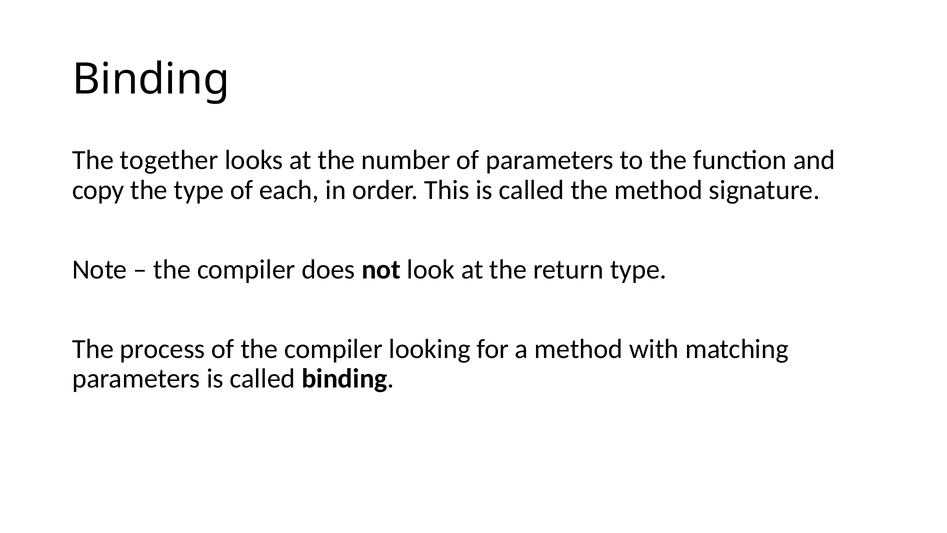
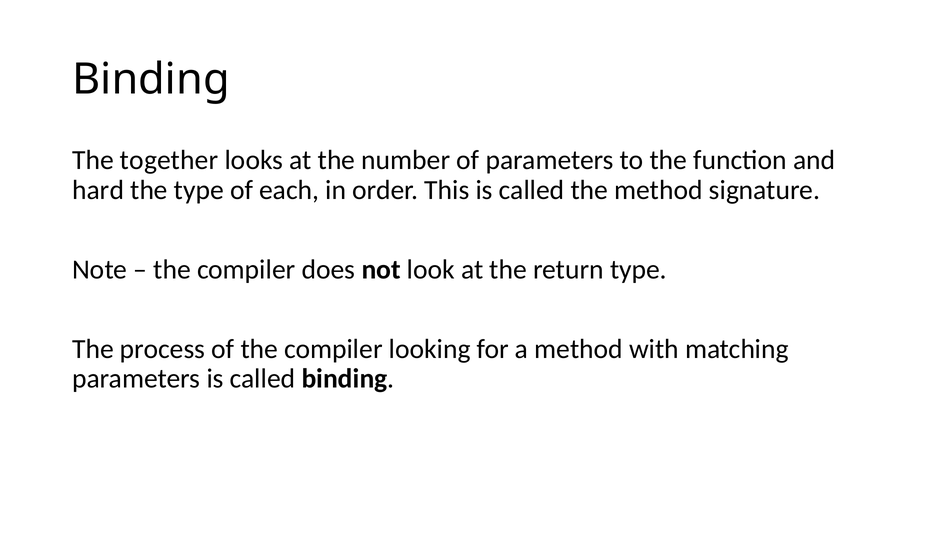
copy: copy -> hard (98, 190)
